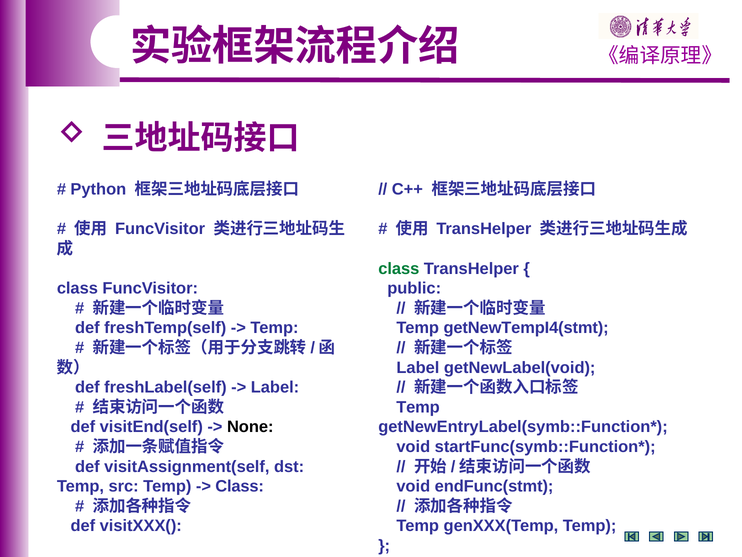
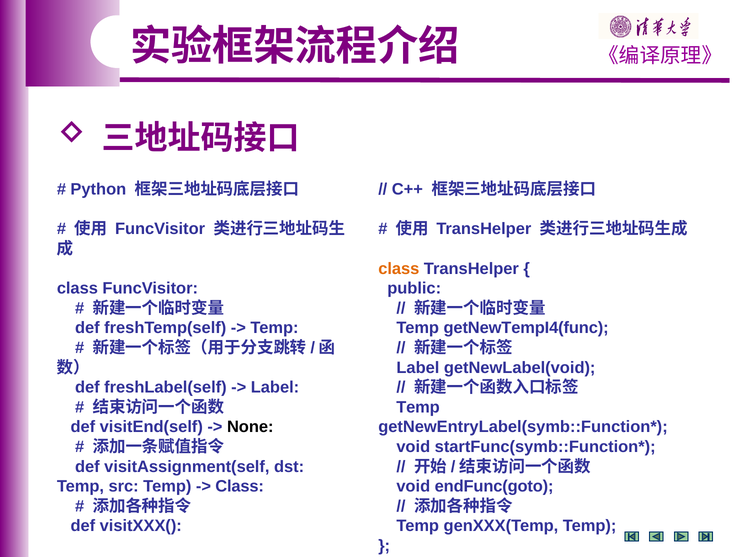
class colour: green -> orange (399, 268)
getNewTempI4(stmt: getNewTempI4(stmt -> getNewTempI4(func (526, 328)
endFunc(stmt: endFunc(stmt -> endFunc(goto (494, 486)
